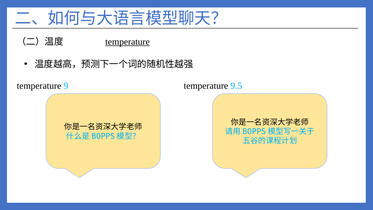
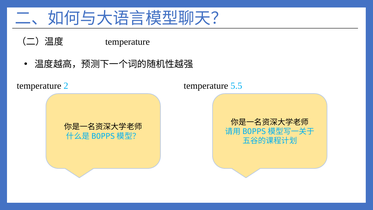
temperature underline: present -> none (128, 42)
9: 9 -> 2 (66, 86)
9.5: 9.5 -> 5.5 (236, 86)
